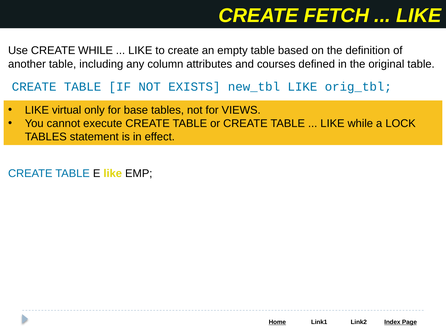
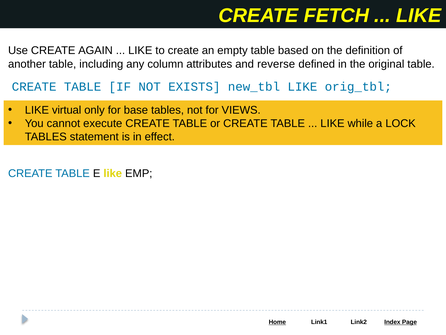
CREATE WHILE: WHILE -> AGAIN (96, 51)
courses: courses -> reverse (276, 64)
